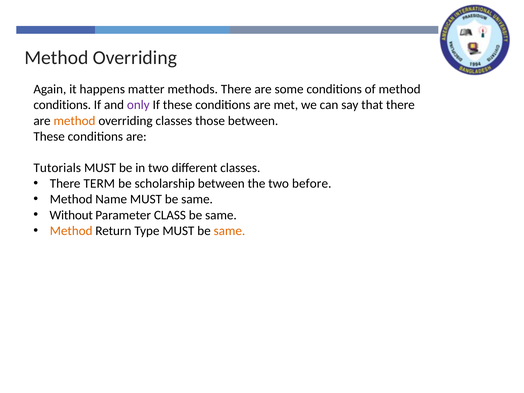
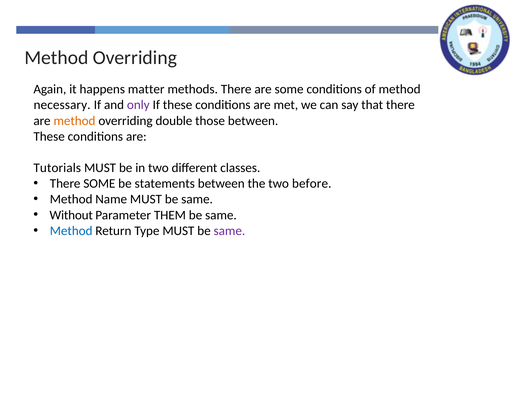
conditions: conditions -> necessary (62, 105)
overriding classes: classes -> double (174, 121)
There TERM: TERM -> SOME (99, 184)
scholarship: scholarship -> statements (165, 184)
CLASS: CLASS -> THEM (170, 215)
Method colour: orange -> blue (71, 231)
same colour: orange -> purple (229, 231)
